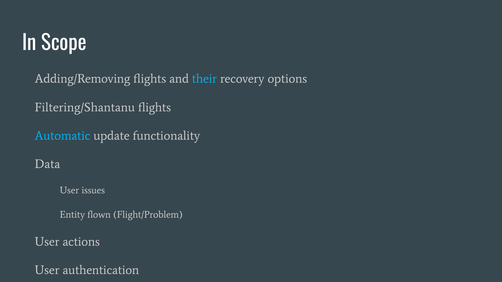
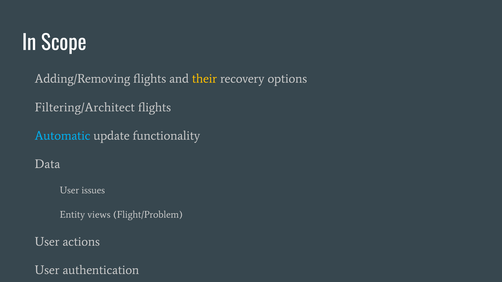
their colour: light blue -> yellow (205, 79)
Filtering/Shantanu: Filtering/Shantanu -> Filtering/Architect (85, 107)
flown: flown -> views (99, 215)
